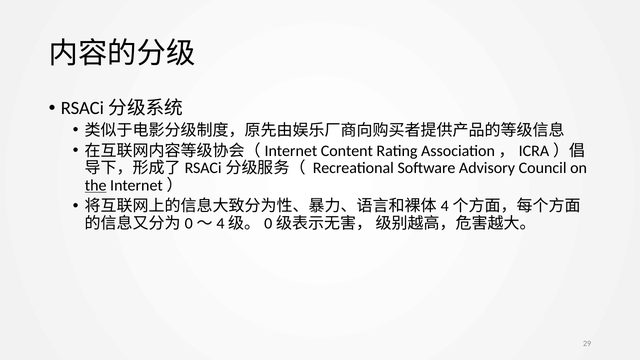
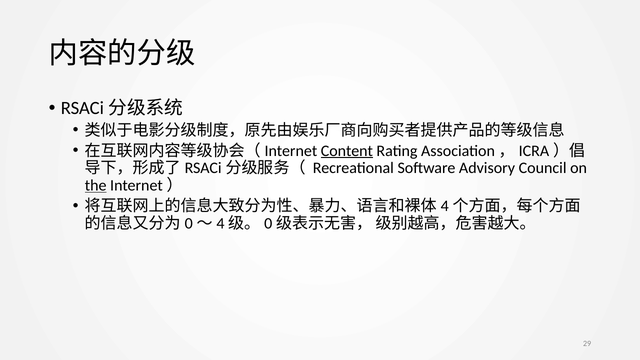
Content underline: none -> present (347, 151)
